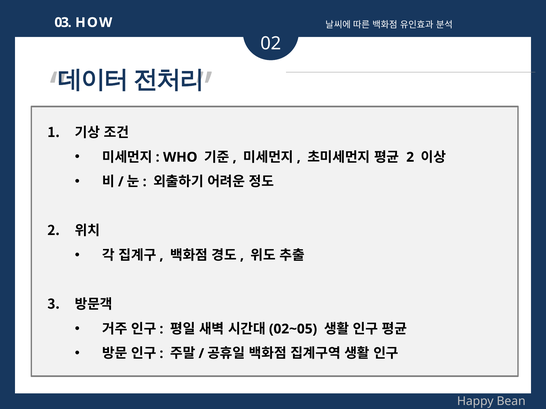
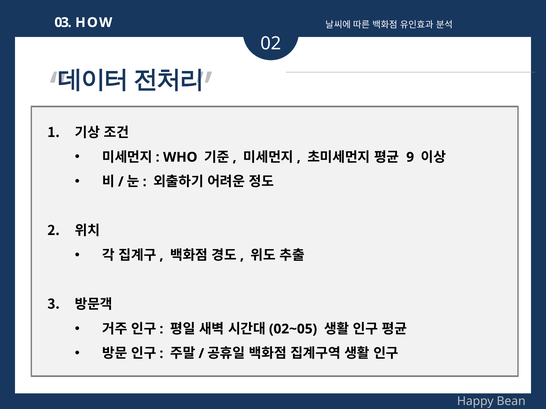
2: 2 -> 9 (410, 157)
